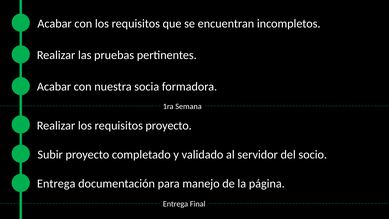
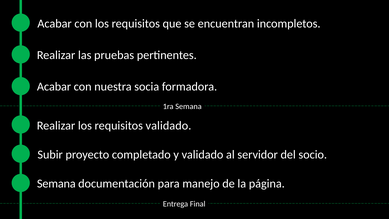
requisitos proyecto: proyecto -> validado (168, 126)
Entrega: Entrega -> Semana (56, 184)
